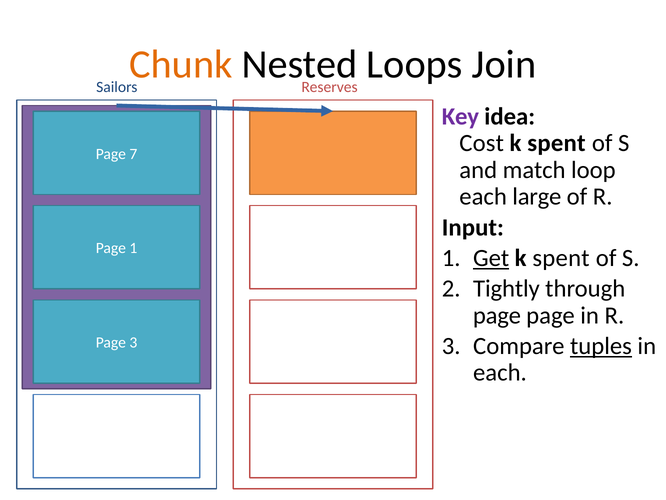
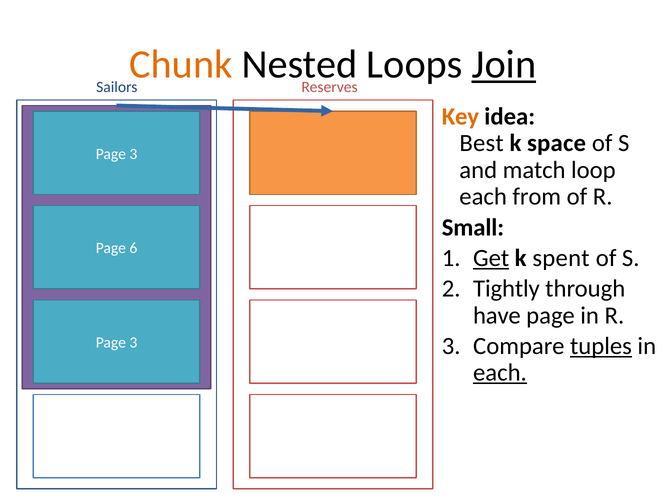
Join underline: none -> present (504, 64)
Key colour: purple -> orange (460, 116)
Cost: Cost -> Best (482, 143)
spent: spent -> space (557, 143)
7: 7 -> 3 (133, 154)
large: large -> from (537, 197)
Input: Input -> Small (473, 227)
Page 1: 1 -> 6 (133, 248)
page: page -> have (497, 315)
each underline: none -> present (500, 372)
